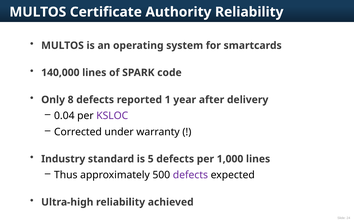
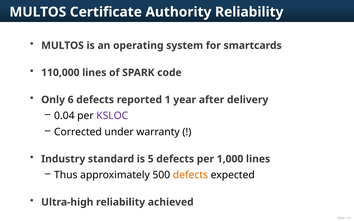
140,000: 140,000 -> 110,000 (60, 73)
8: 8 -> 6 (71, 100)
defects colour: purple -> orange (190, 175)
